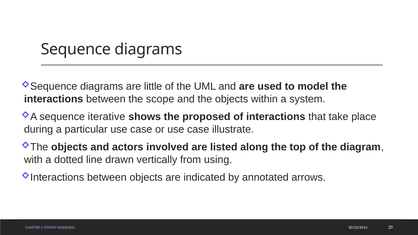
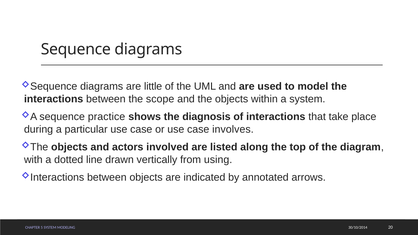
iterative: iterative -> practice (107, 117)
proposed: proposed -> diagnosis (206, 117)
illustrate: illustrate -> involves (233, 129)
